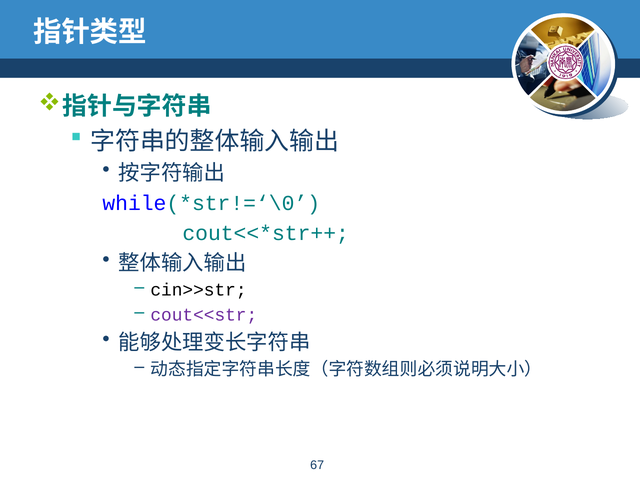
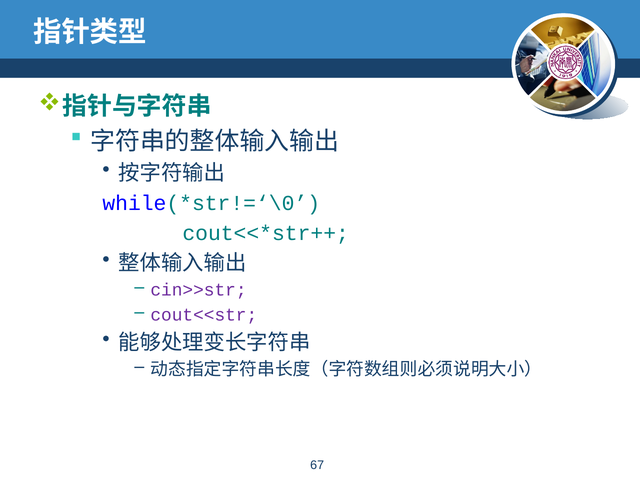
cin>>str colour: black -> purple (198, 290)
